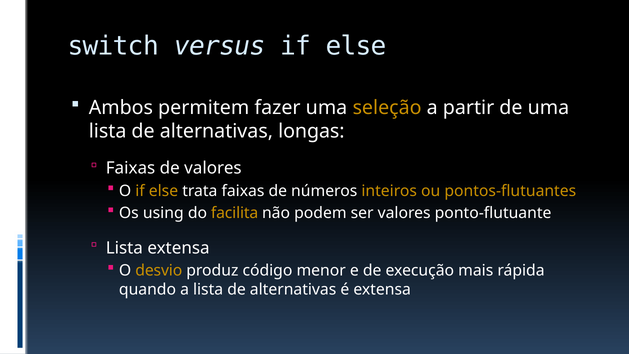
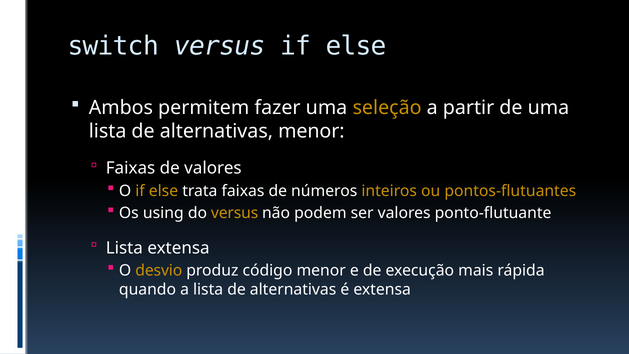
alternativas longas: longas -> menor (311, 131)
do facilita: facilita -> versus (235, 213)
